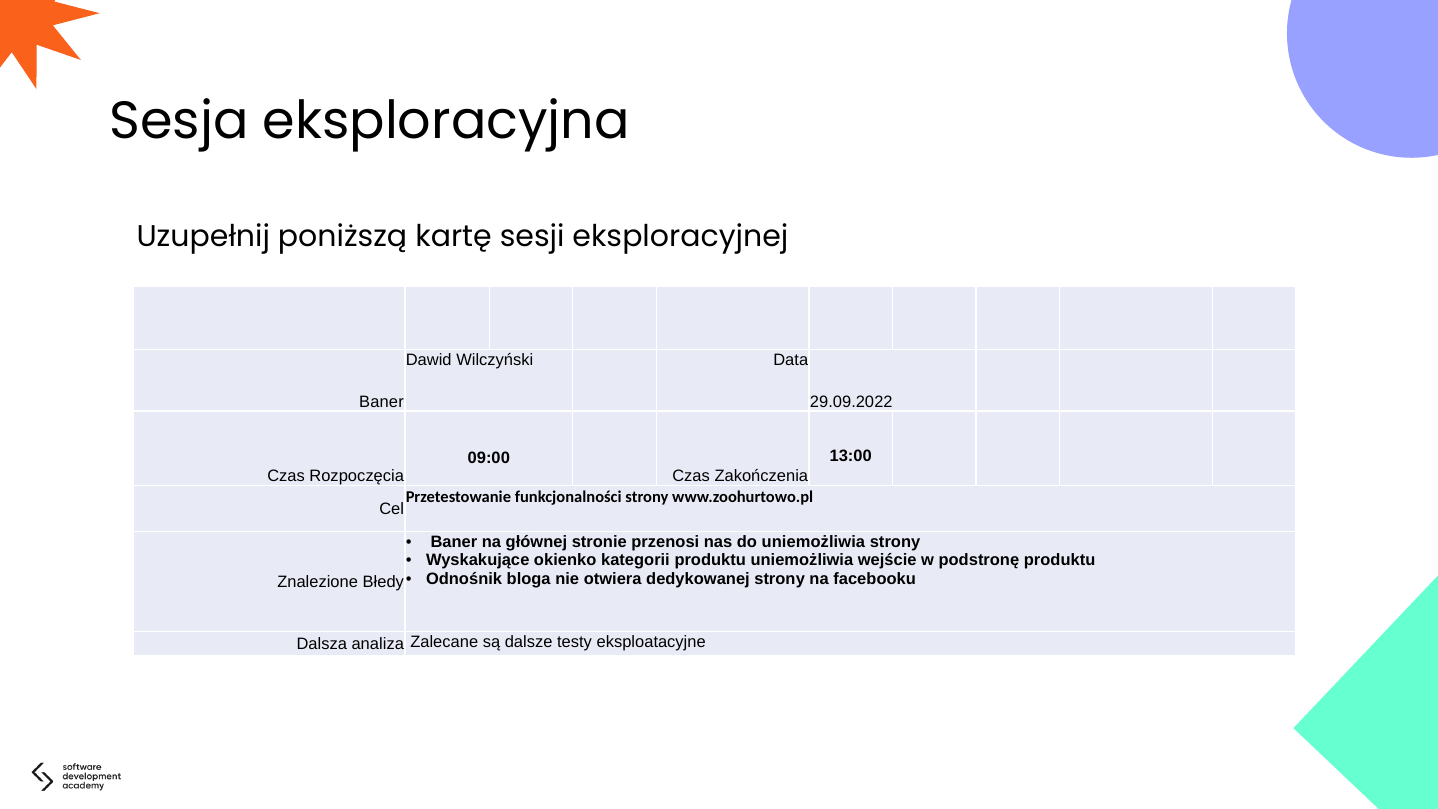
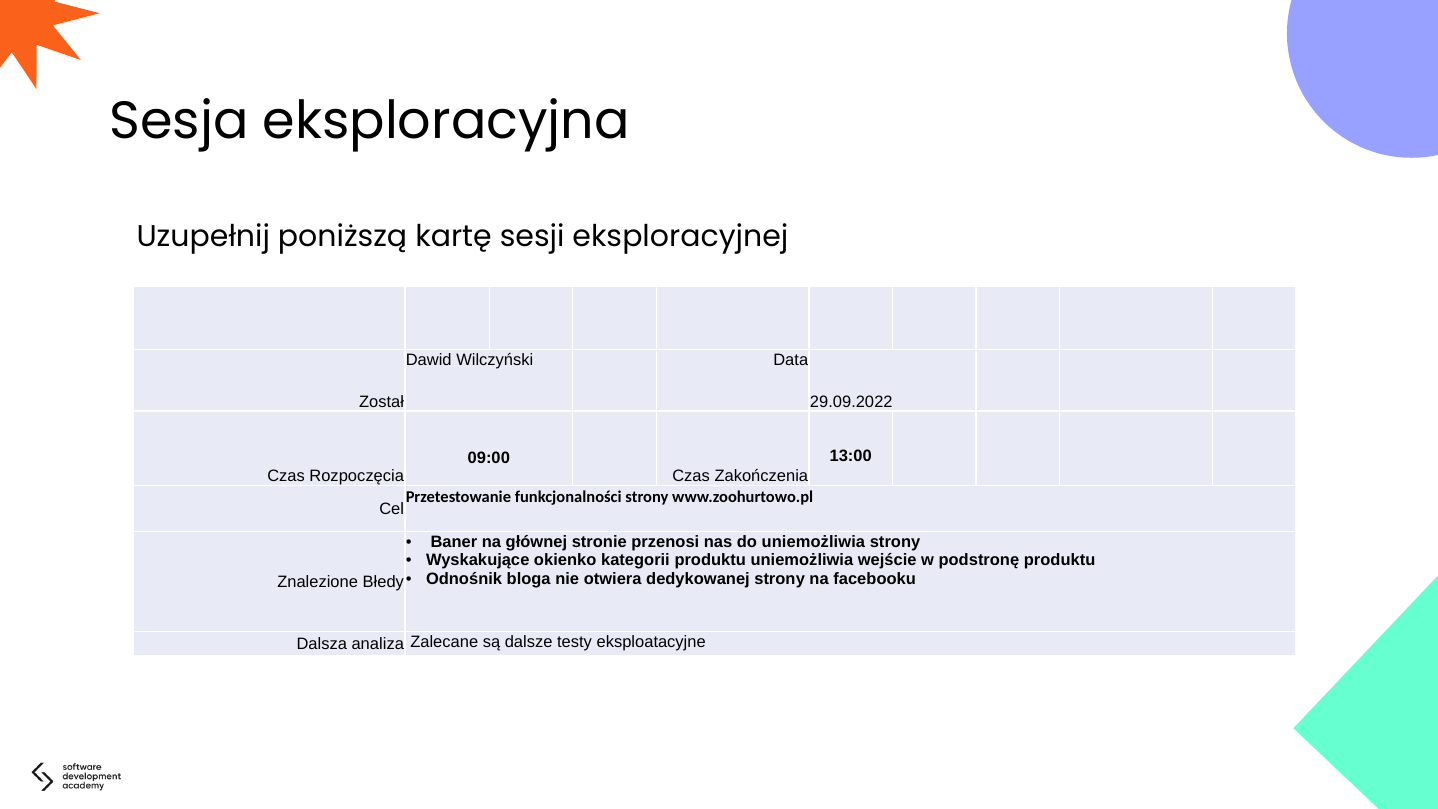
Baner: Baner -> Został (382, 402)
